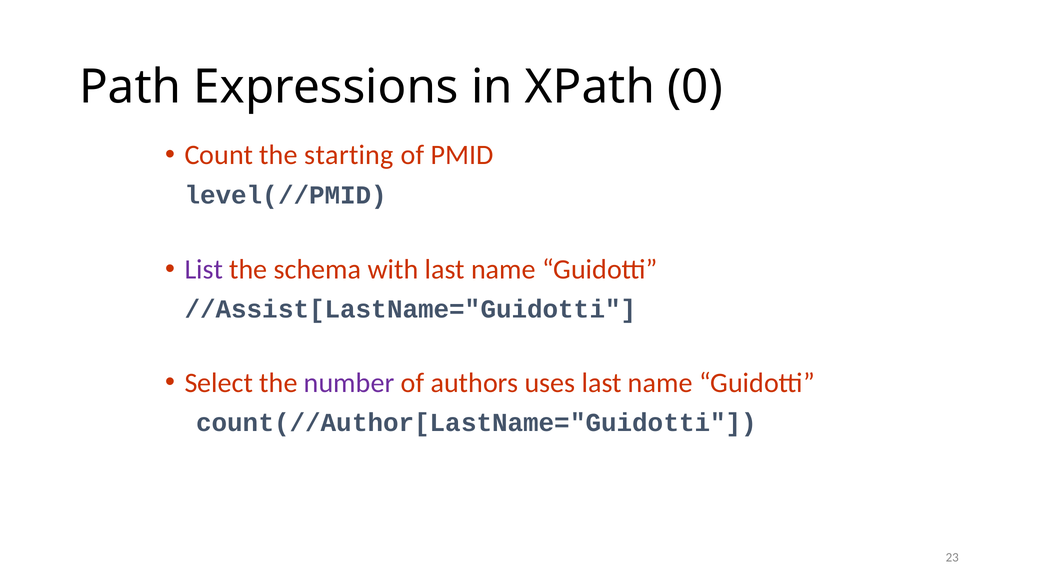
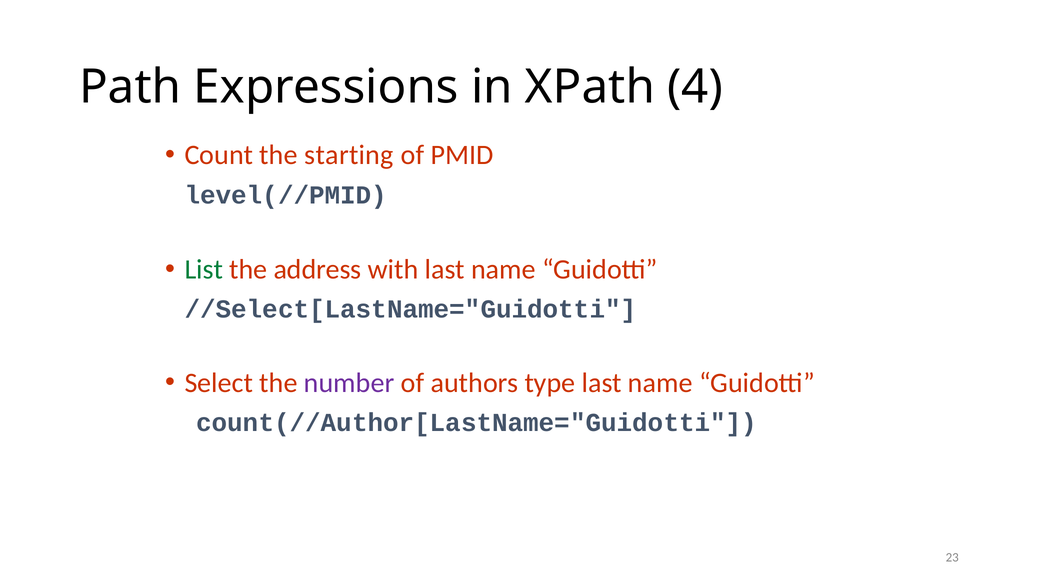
0: 0 -> 4 (695, 87)
List colour: purple -> green (204, 269)
schema: schema -> address (318, 269)
//Assist[LastName="Guidotti: //Assist[LastName="Guidotti -> //Select[LastName="Guidotti (410, 309)
uses: uses -> type (550, 383)
